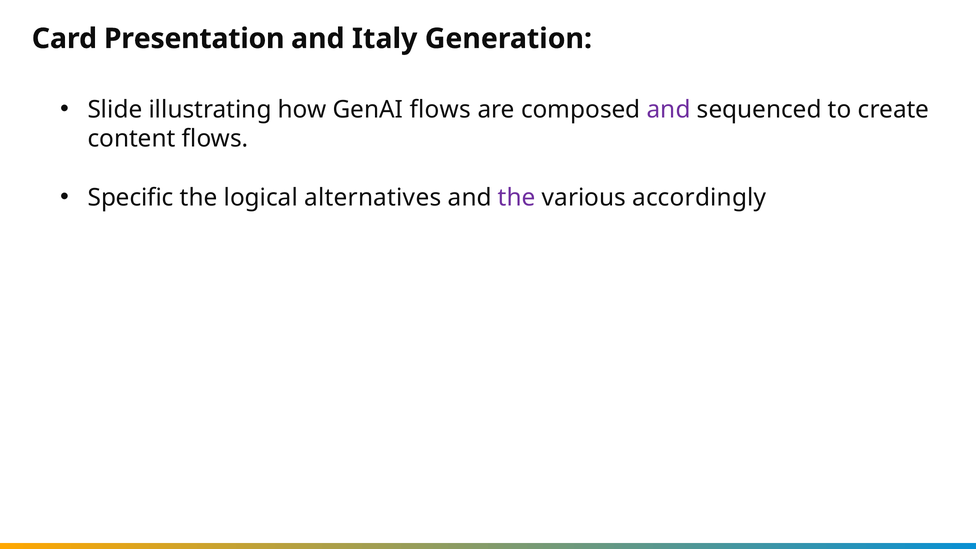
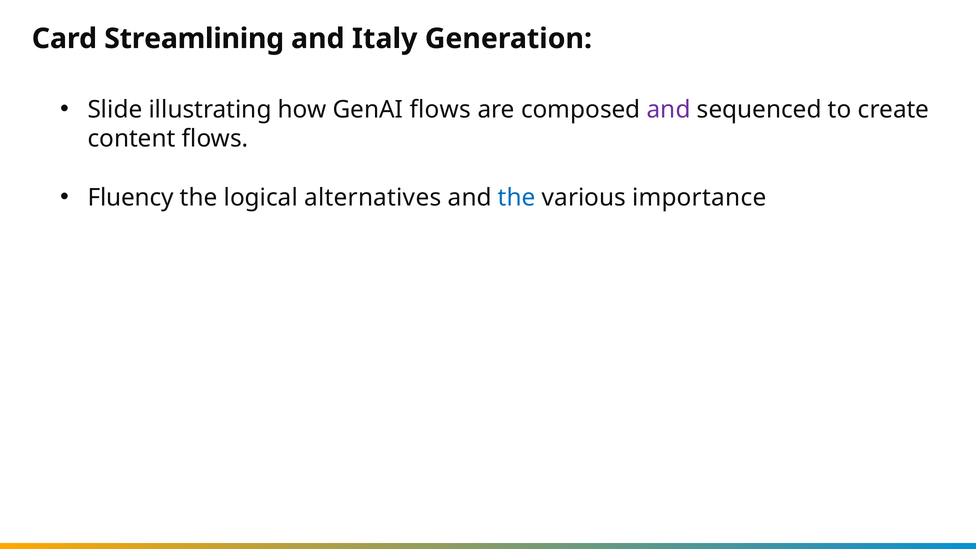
Presentation: Presentation -> Streamlining (194, 39)
Specific: Specific -> Fluency (131, 197)
the colour: purple -> blue (517, 197)
accordingly: accordingly -> importance (699, 197)
